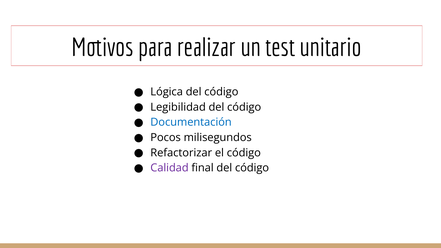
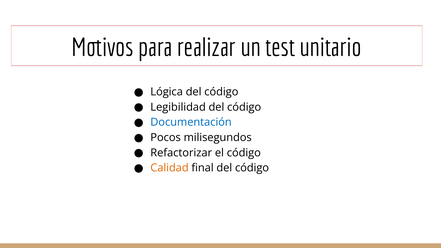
Calidad colour: purple -> orange (169, 168)
